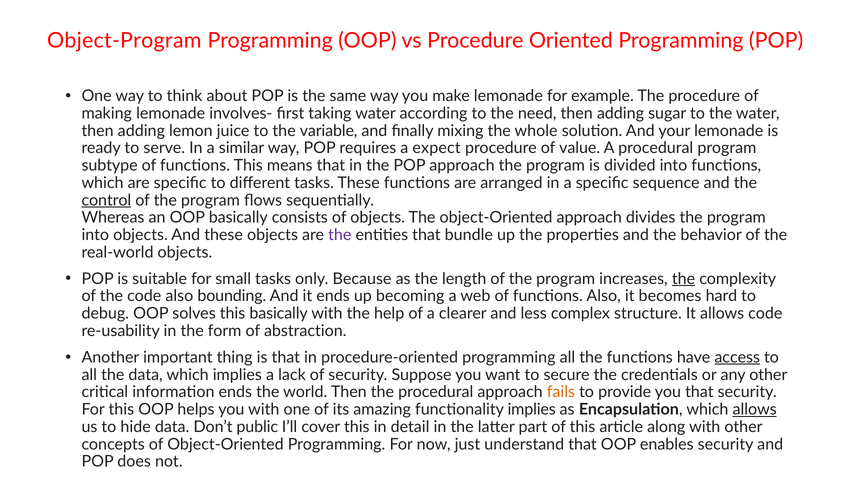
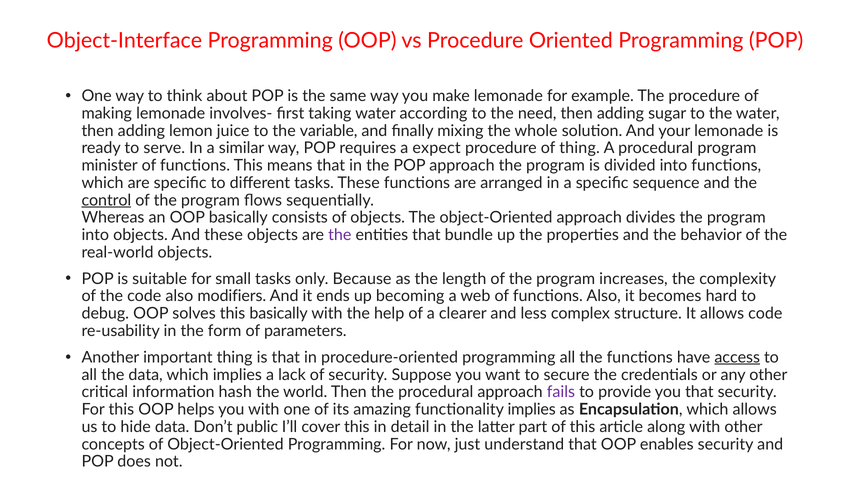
Object-Program: Object-Program -> Object-Interface (124, 41)
of value: value -> thing (580, 148)
subtype: subtype -> minister (110, 165)
the underline: present -> none (684, 279)
bounding: bounding -> modifiers (232, 296)
abstraction: abstraction -> parameters (305, 331)
information ends: ends -> hash (235, 392)
fails colour: orange -> purple (561, 392)
allows underline: present -> none (755, 409)
